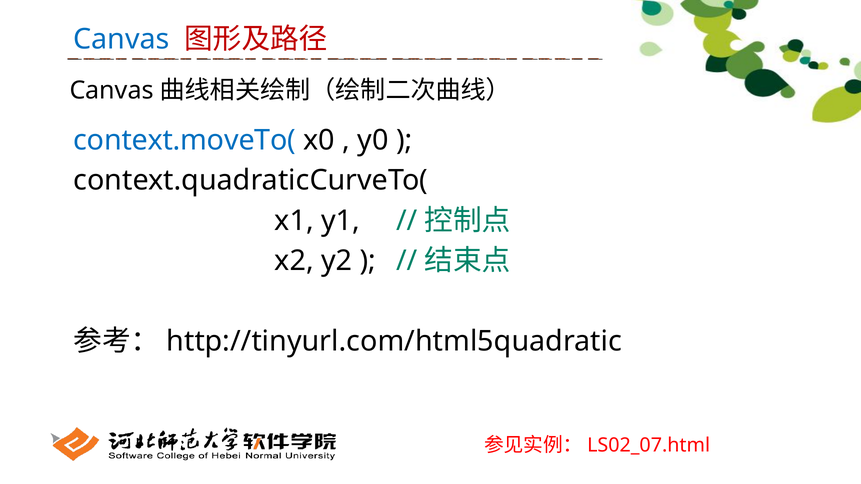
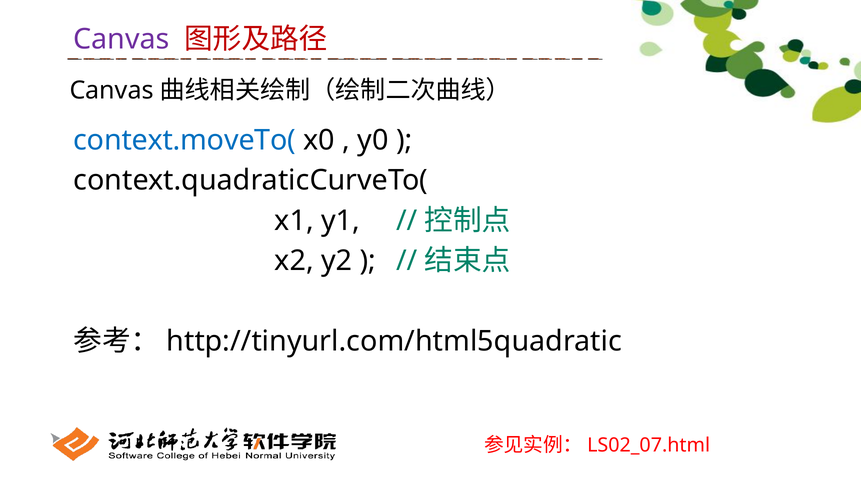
Canvas colour: blue -> purple (121, 39)
